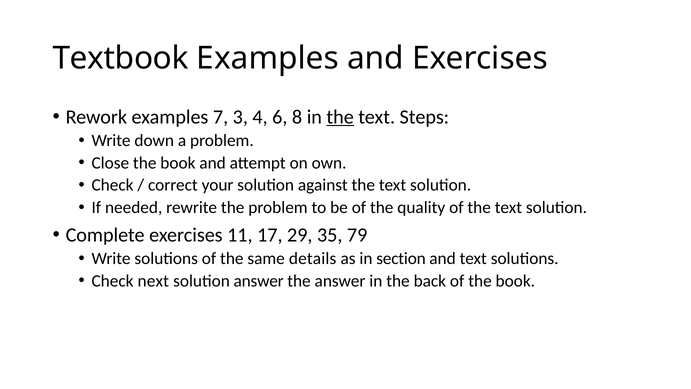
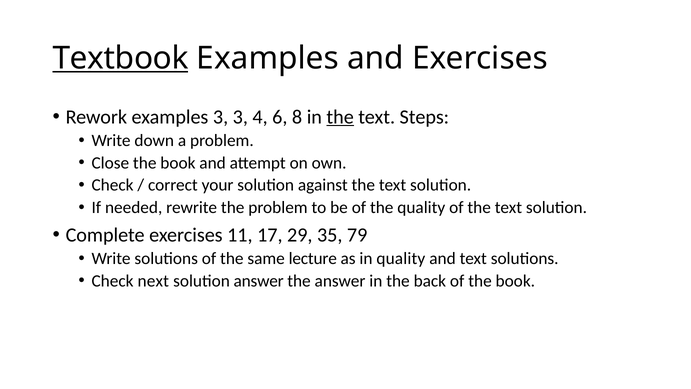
Textbook underline: none -> present (121, 58)
examples 7: 7 -> 3 (221, 117)
details: details -> lecture (313, 258)
in section: section -> quality (401, 258)
